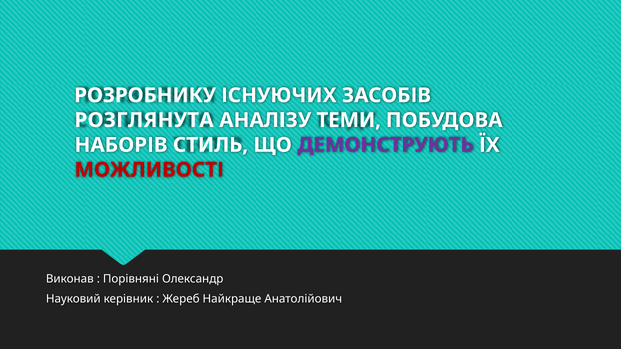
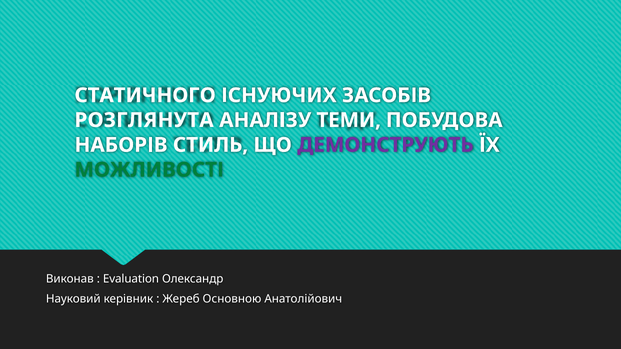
РОЗРОБНИКУ: РОЗРОБНИКУ -> СТАТИЧНОГО (145, 95)
МОЖЛИВОСТІ colour: red -> green (149, 170)
Порівняні: Порівняні -> Evaluation (131, 279)
Найкраще: Найкраще -> Основною (232, 299)
